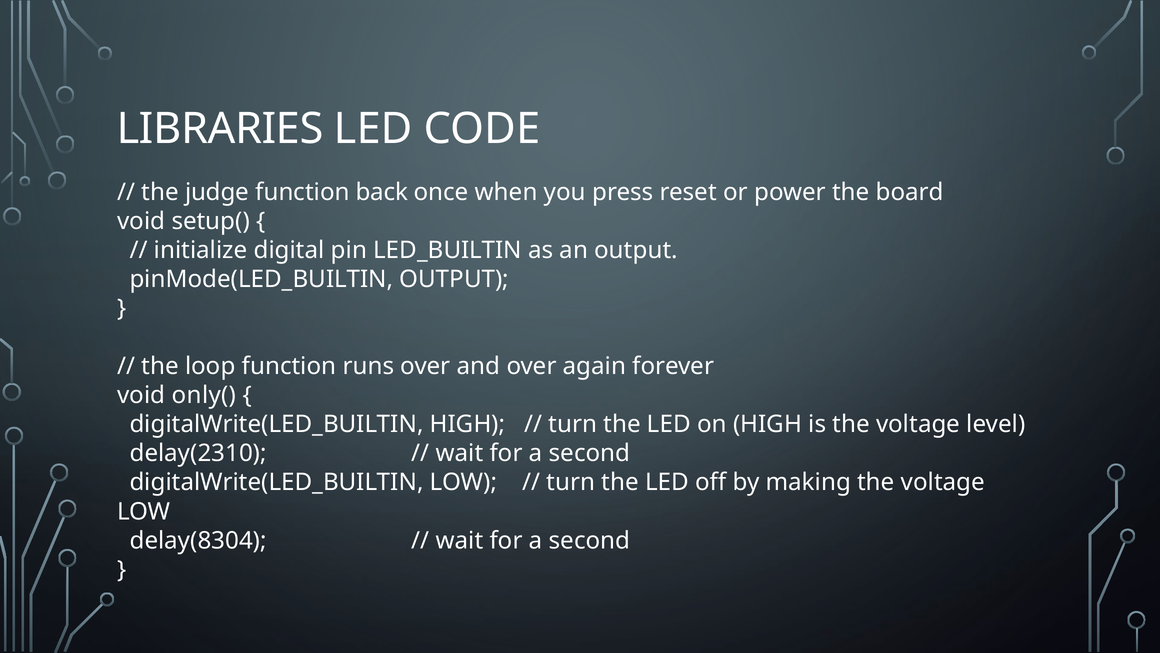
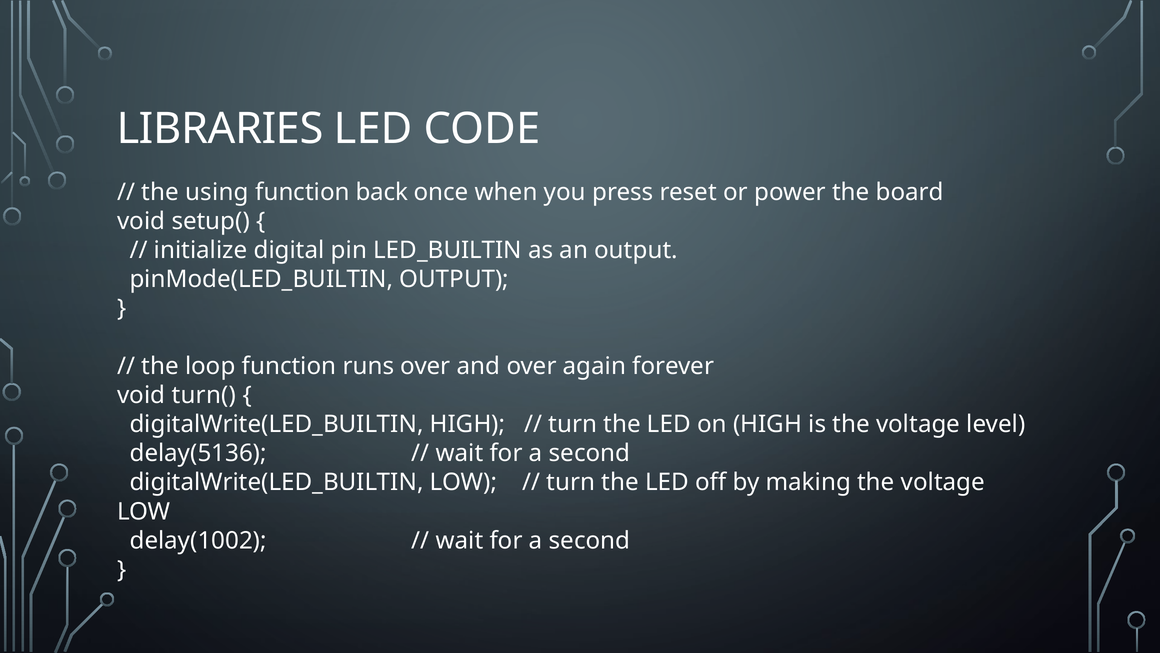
judge: judge -> using (217, 192)
only(: only( -> turn( (204, 395)
delay(2310: delay(2310 -> delay(5136 (198, 453)
delay(8304: delay(8304 -> delay(1002 (198, 540)
